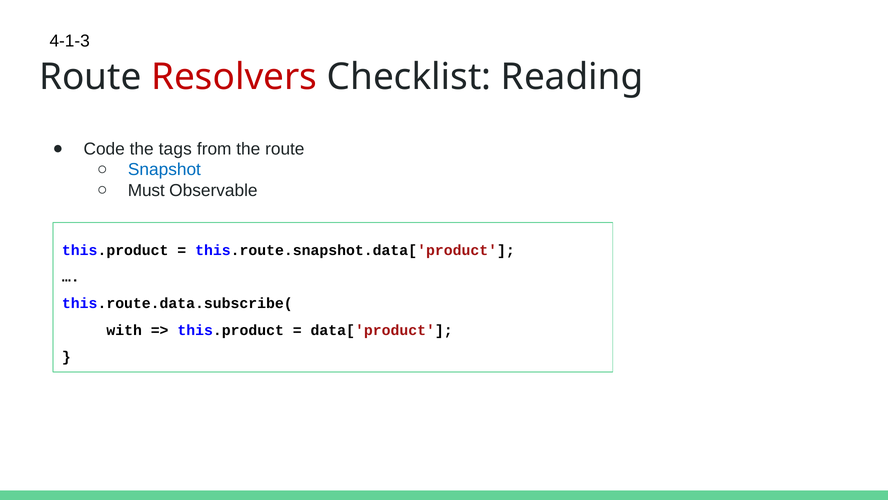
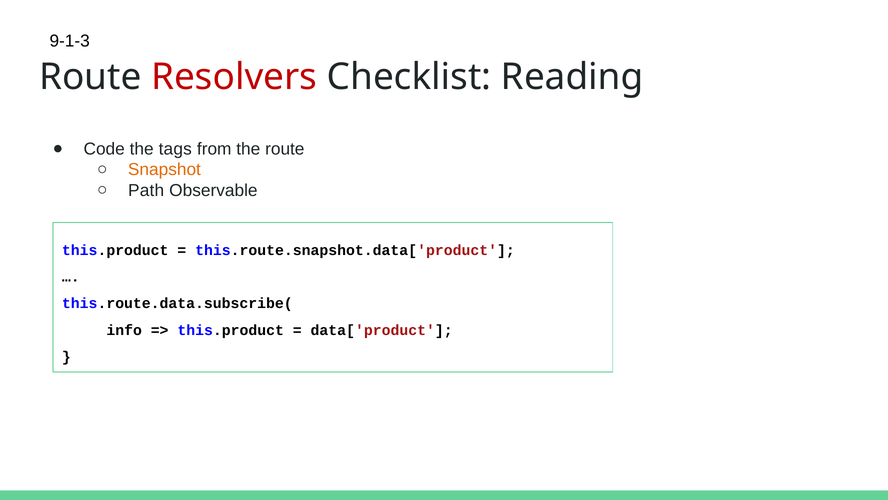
4-1-3: 4-1-3 -> 9-1-3 (70, 41)
Snapshot colour: blue -> orange (164, 170)
Must: Must -> Path (146, 190)
with: with -> info (124, 330)
